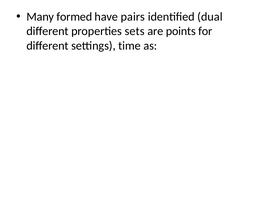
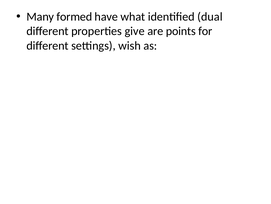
pairs: pairs -> what (133, 17)
sets: sets -> give (135, 31)
time: time -> wish (130, 46)
